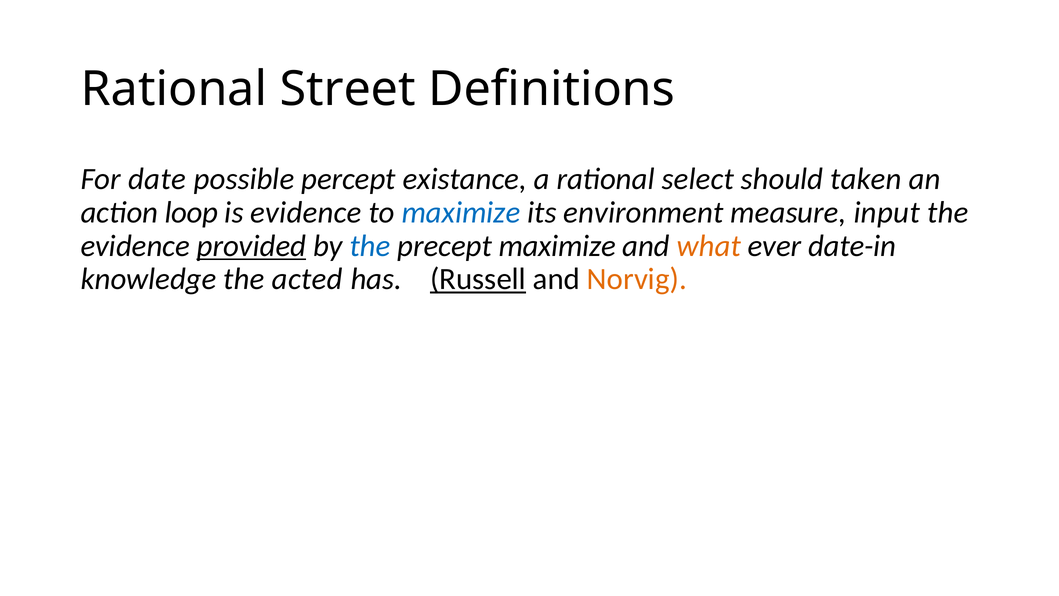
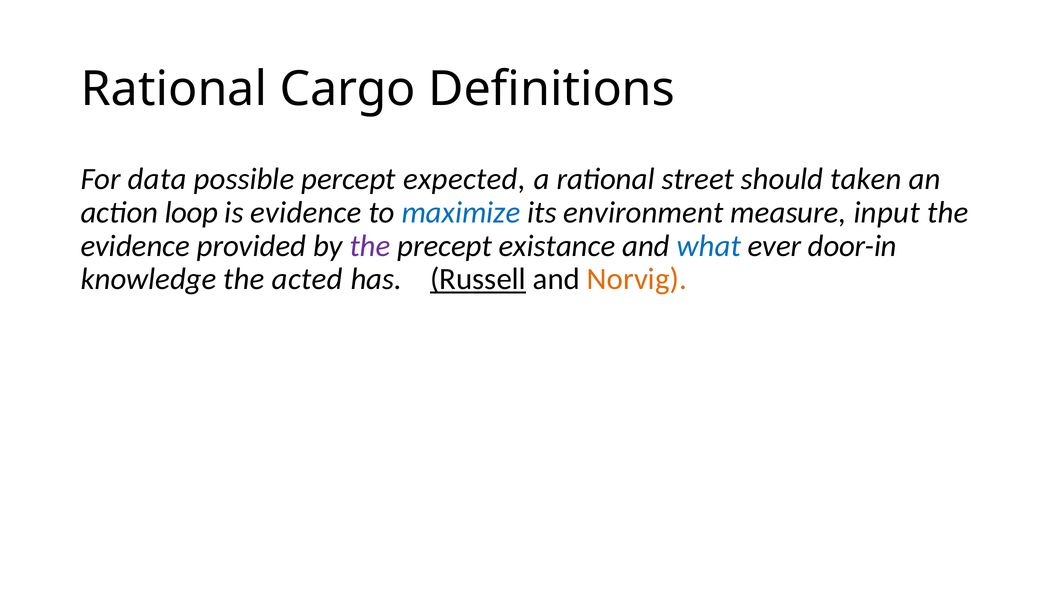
Street: Street -> Cargo (348, 89)
date: date -> data (157, 179)
existance: existance -> expected (465, 179)
select: select -> street (698, 179)
provided underline: present -> none (251, 246)
the colour: blue -> purple (370, 246)
precept maximize: maximize -> existance (557, 246)
what colour: orange -> blue (709, 246)
date-in: date-in -> door-in (852, 246)
